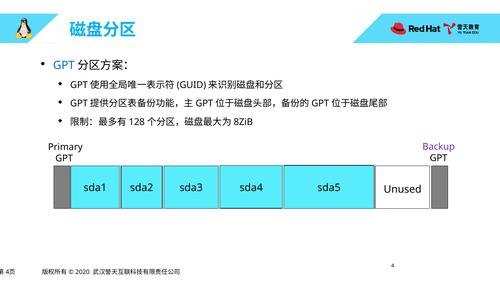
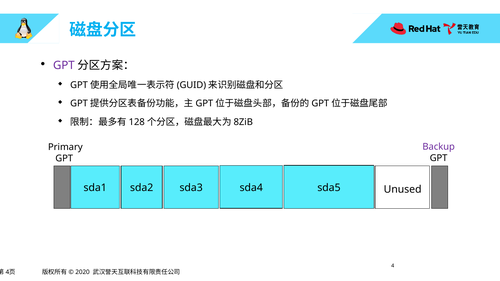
GPT colour: blue -> purple (64, 65)
